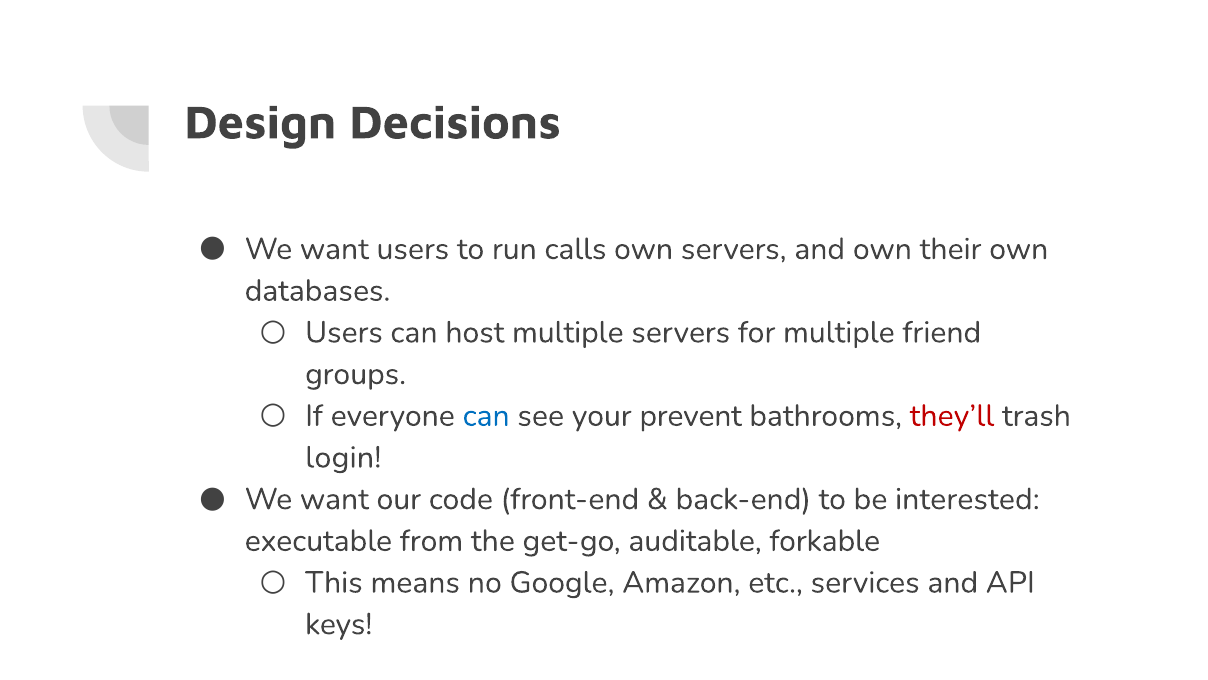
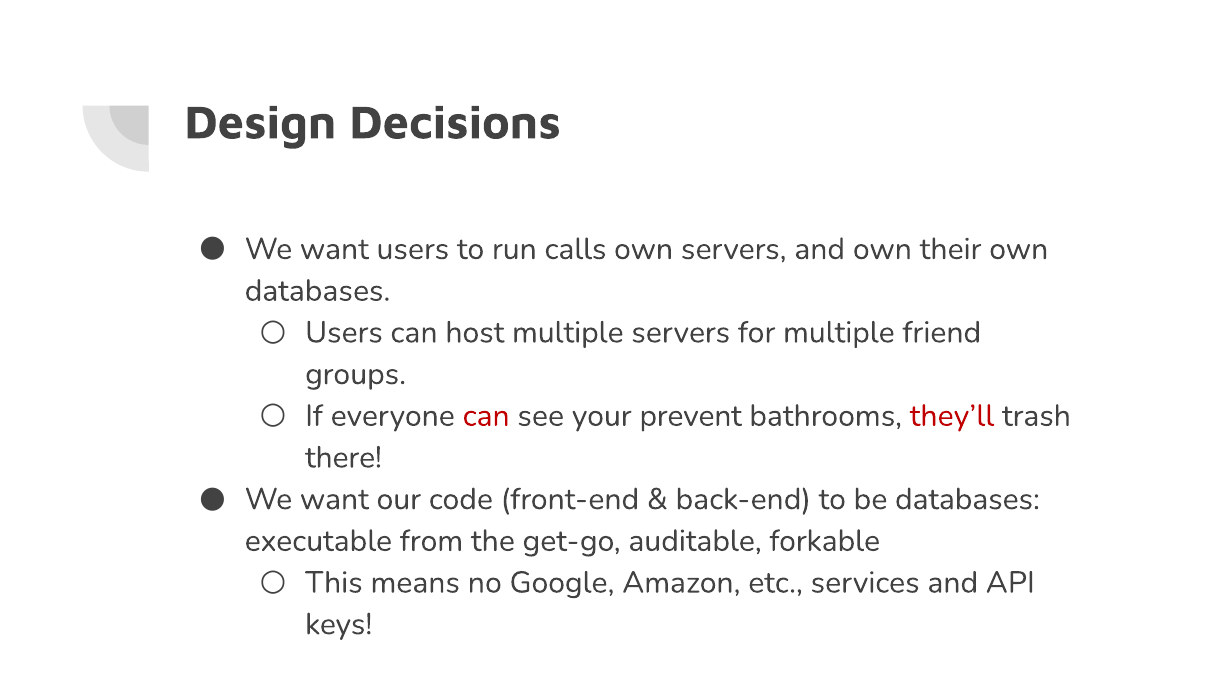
can colour: blue -> red (486, 415)
login: login -> there (343, 457)
be interested: interested -> databases (967, 499)
